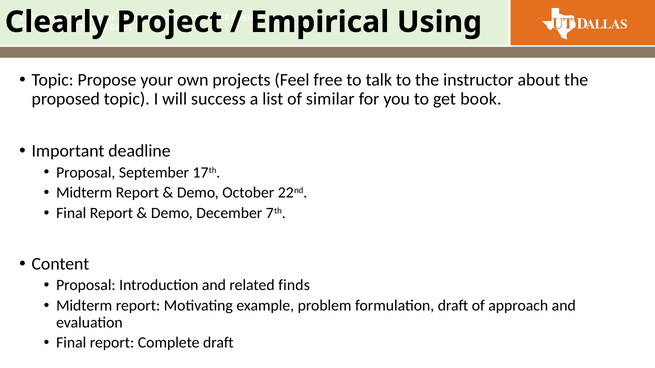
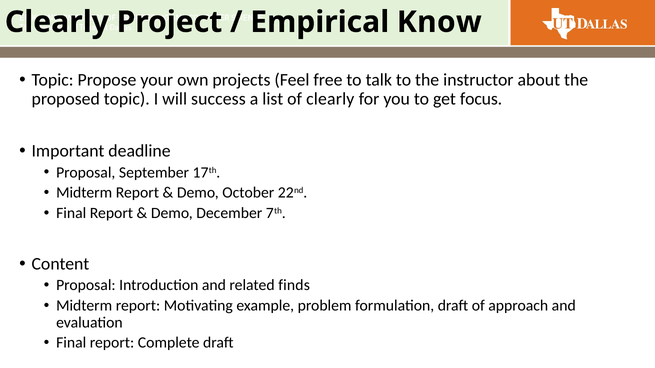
Using: Using -> Know (439, 22)
of similar: similar -> clearly (330, 99)
book: book -> focus (481, 99)
